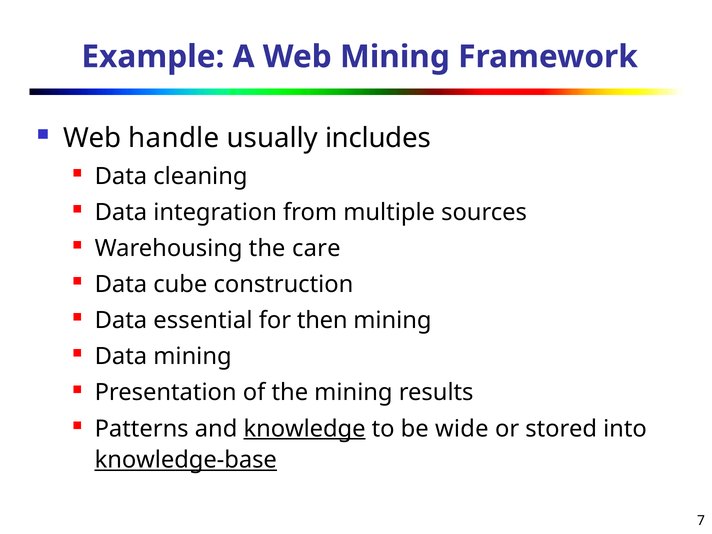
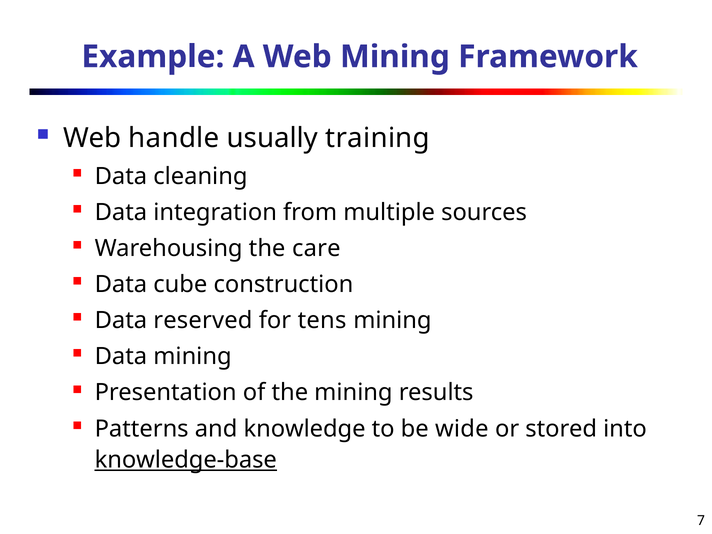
includes: includes -> training (378, 138)
essential: essential -> reserved (203, 321)
then: then -> tens (322, 321)
knowledge underline: present -> none (305, 429)
